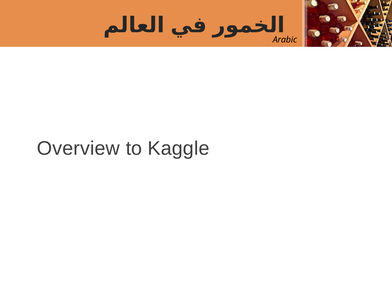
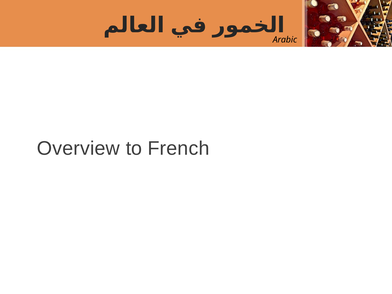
Kaggle: Kaggle -> French (178, 148)
